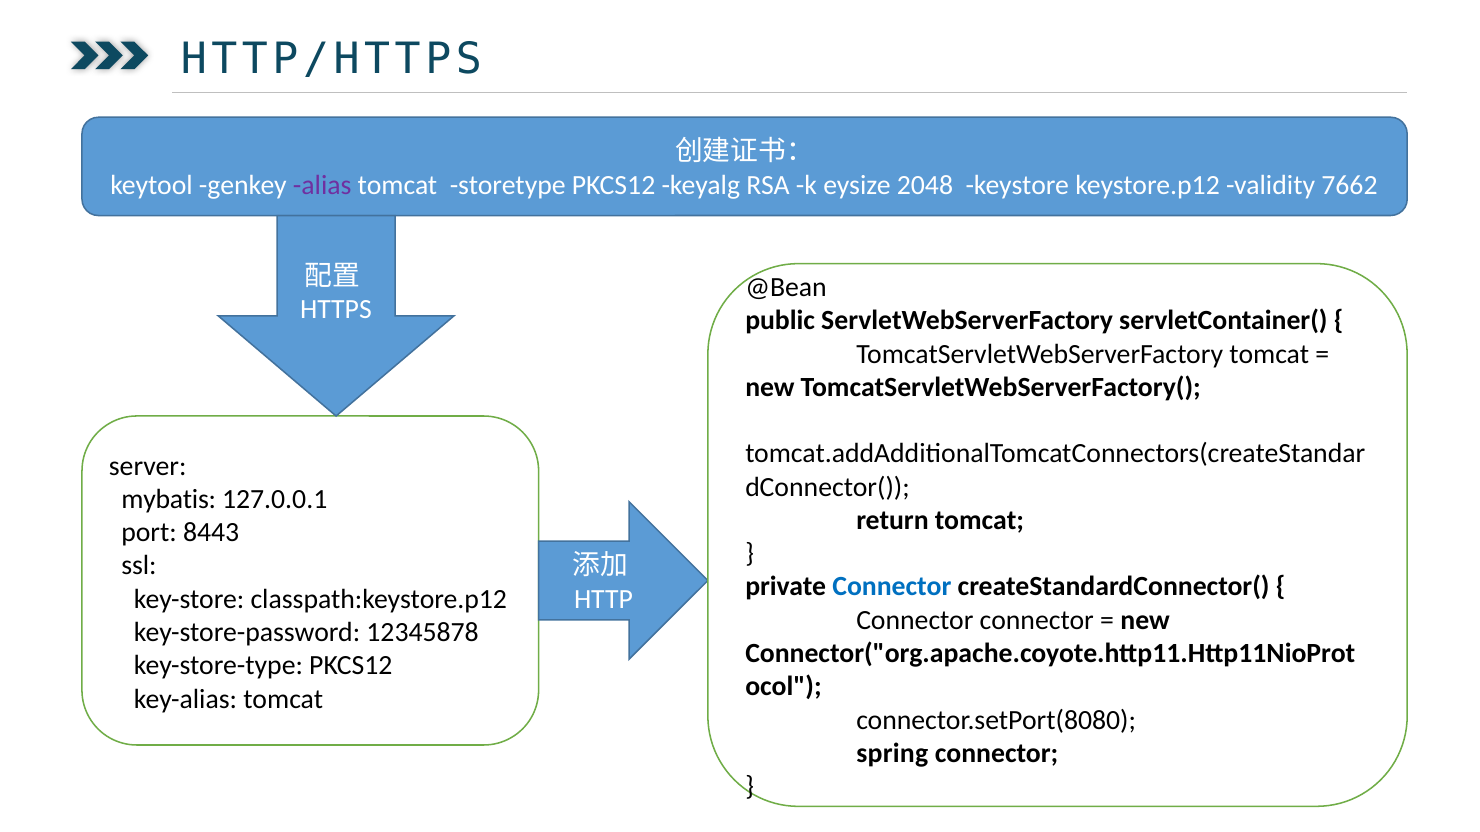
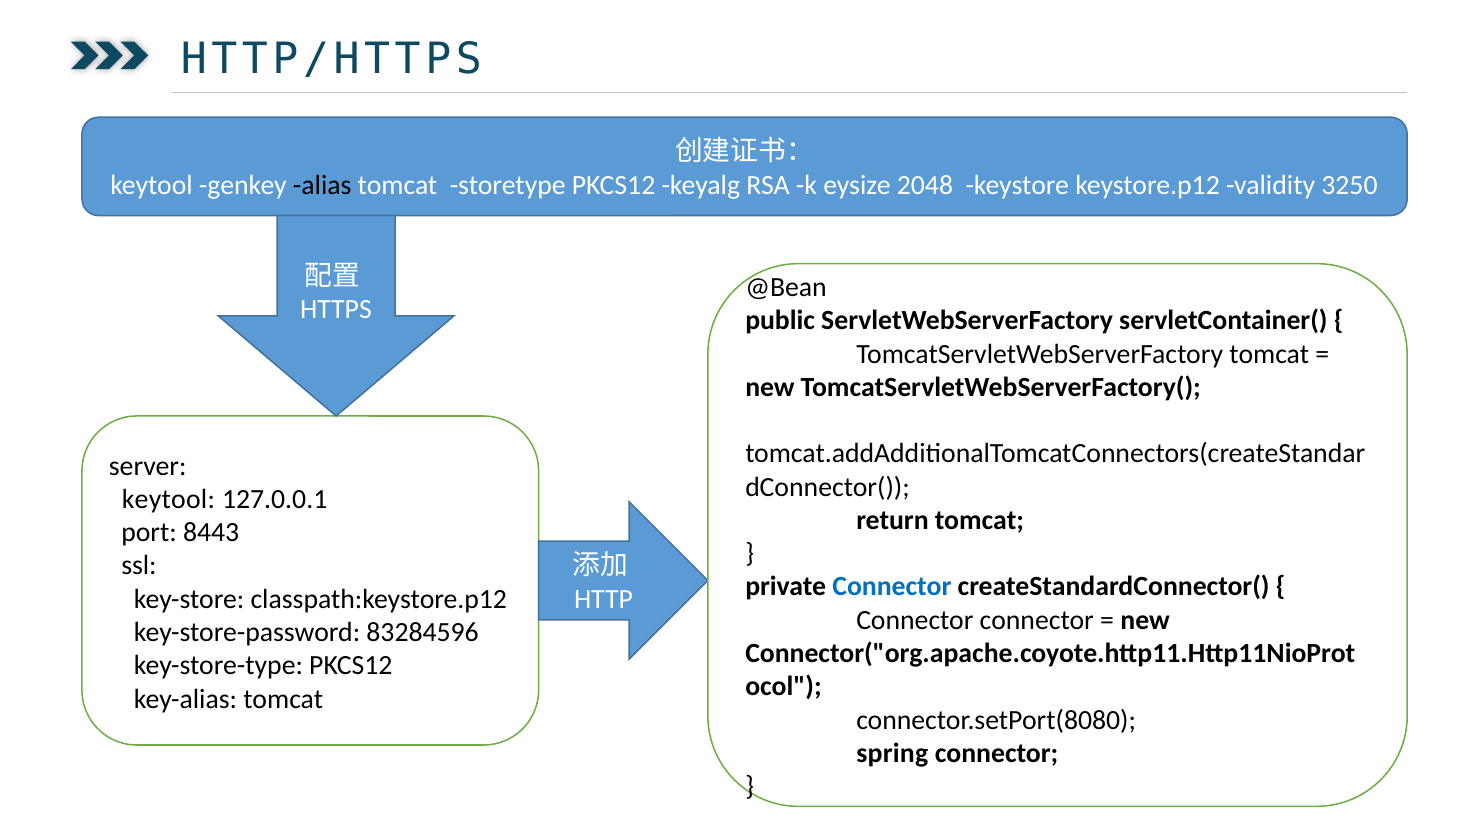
alias colour: purple -> black (322, 185)
7662: 7662 -> 3250 (1349, 185)
mybatis: mybatis -> keytool (168, 500)
12345878: 12345878 -> 83284596 (423, 633)
